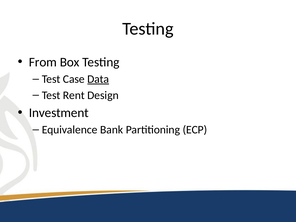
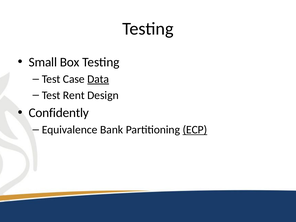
From: From -> Small (43, 62)
Investment: Investment -> Confidently (59, 113)
ECP underline: none -> present (195, 130)
